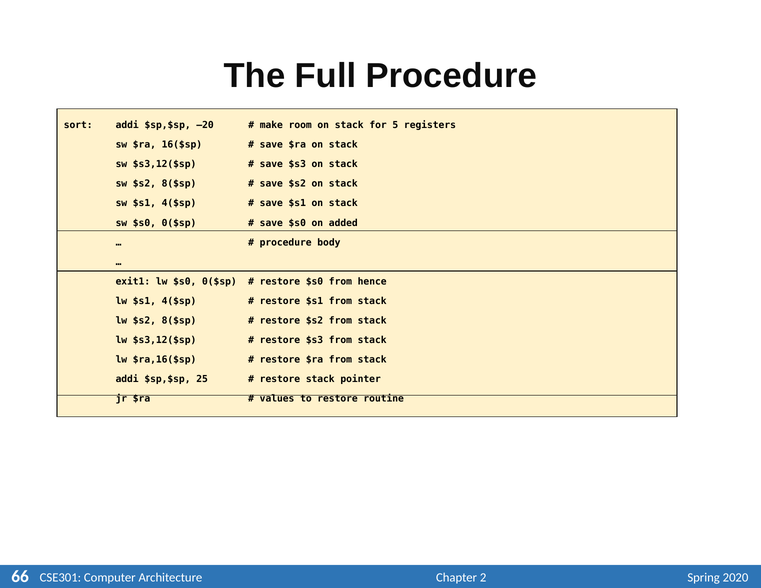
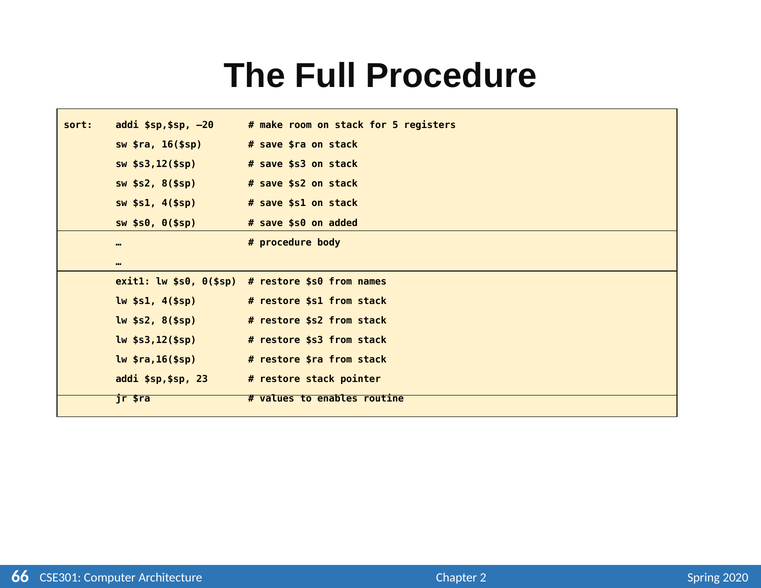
hence: hence -> names (372, 281)
25: 25 -> 23 (202, 379)
to restore: restore -> enables (338, 399)
